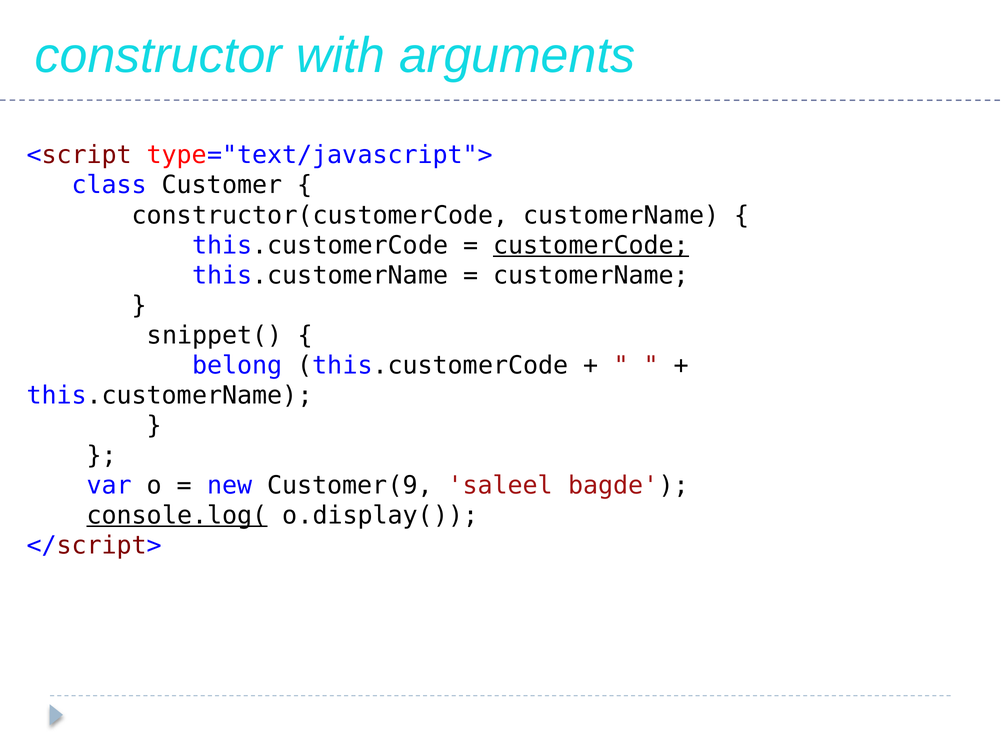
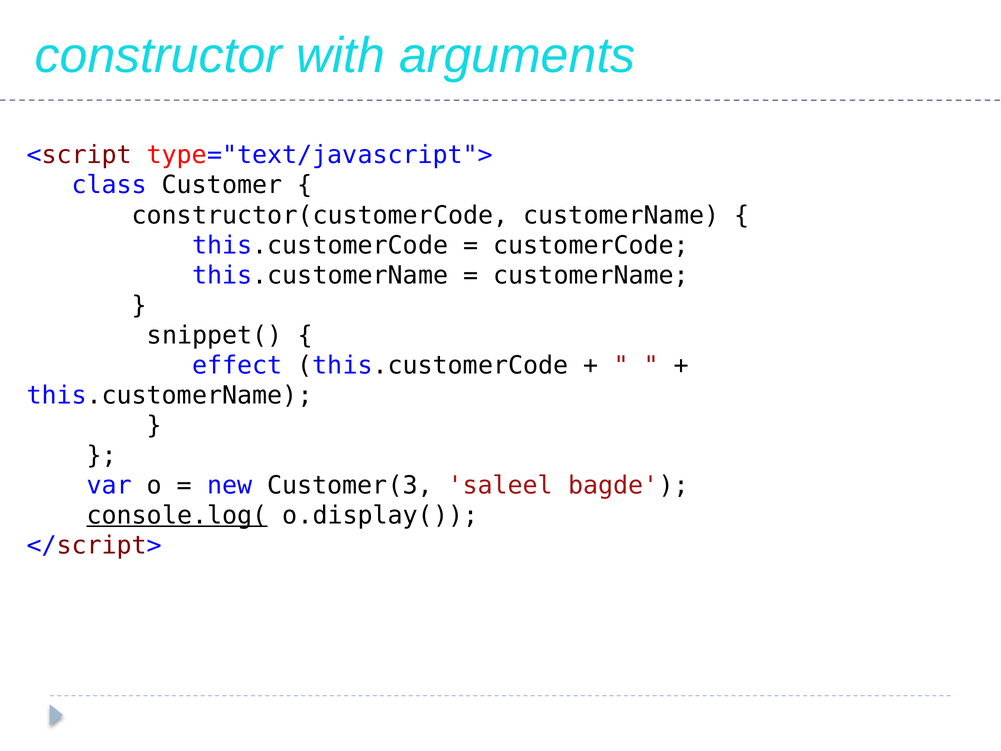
customerCode underline: present -> none (591, 245)
belong: belong -> effect (237, 365)
Customer(9: Customer(9 -> Customer(3 (350, 485)
